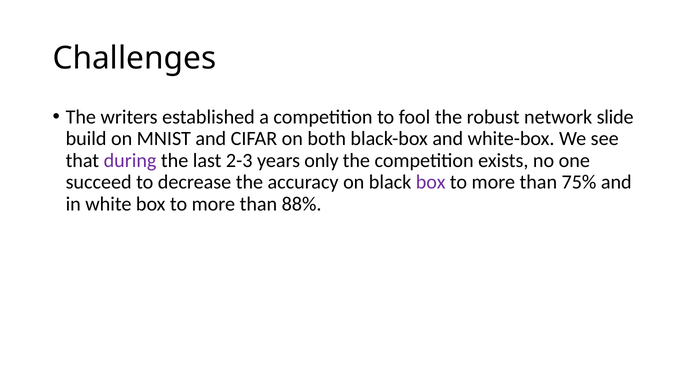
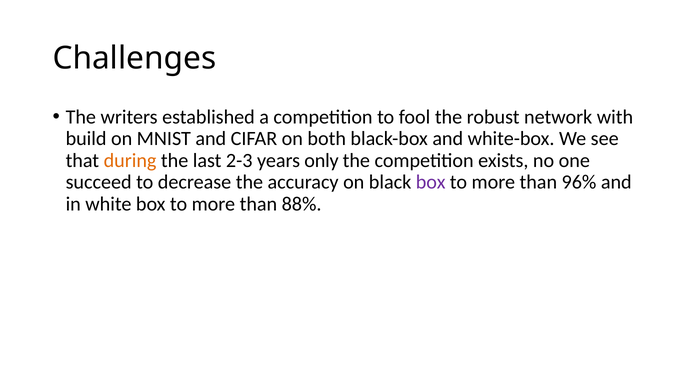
slide: slide -> with (615, 117)
during colour: purple -> orange (130, 160)
75%: 75% -> 96% (579, 182)
